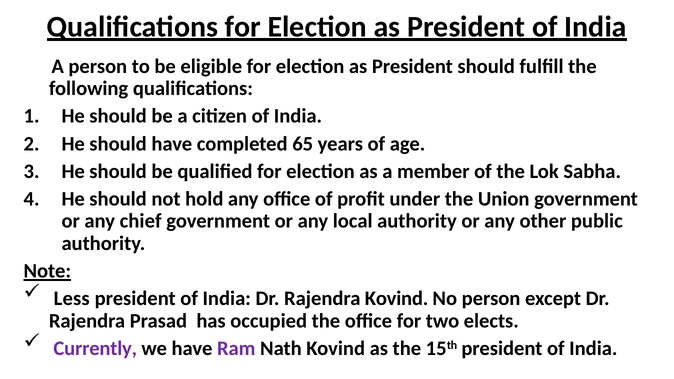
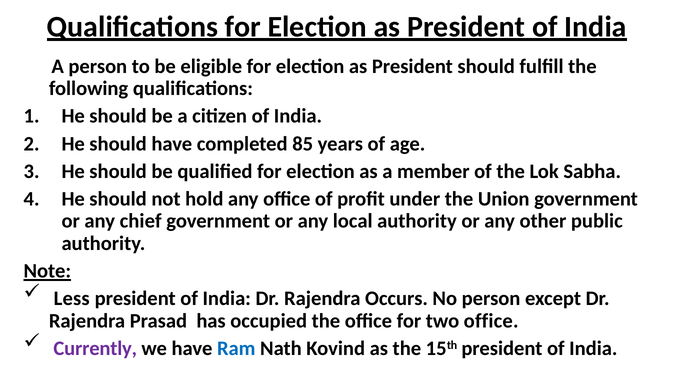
65: 65 -> 85 (303, 144)
Rajendra Kovind: Kovind -> Occurs (396, 299)
two elects: elects -> office (491, 321)
Ram colour: purple -> blue (236, 349)
